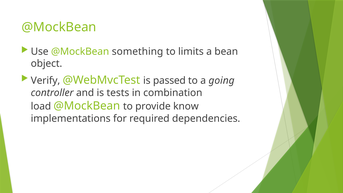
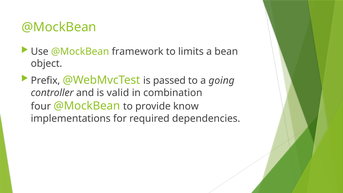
something: something -> framework (138, 51)
Verify: Verify -> Prefix (45, 80)
tests: tests -> valid (118, 93)
load: load -> four (41, 106)
